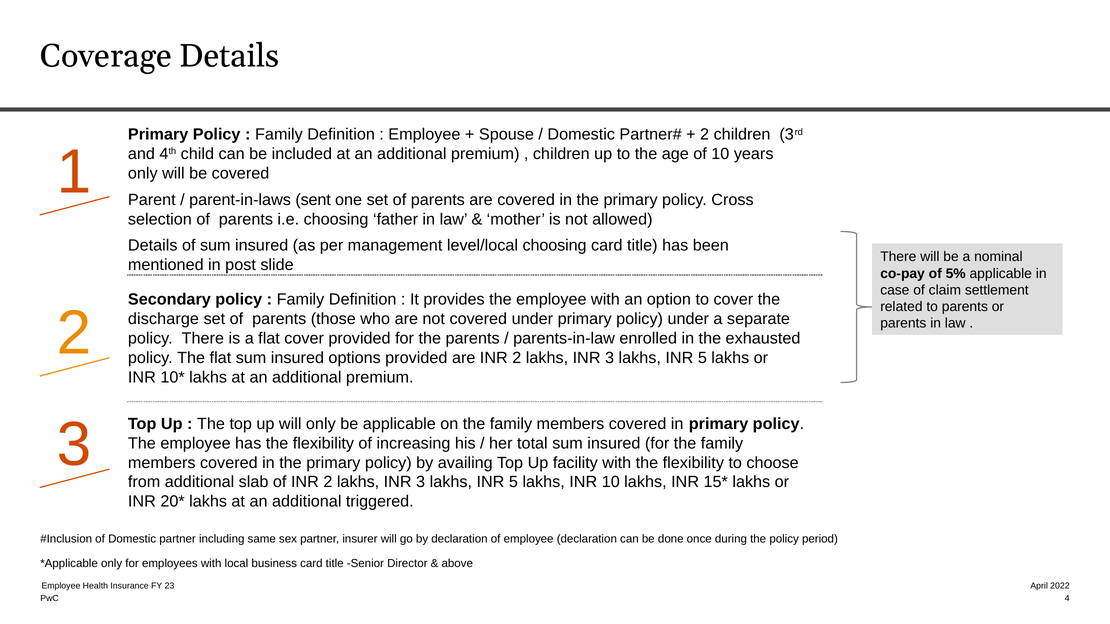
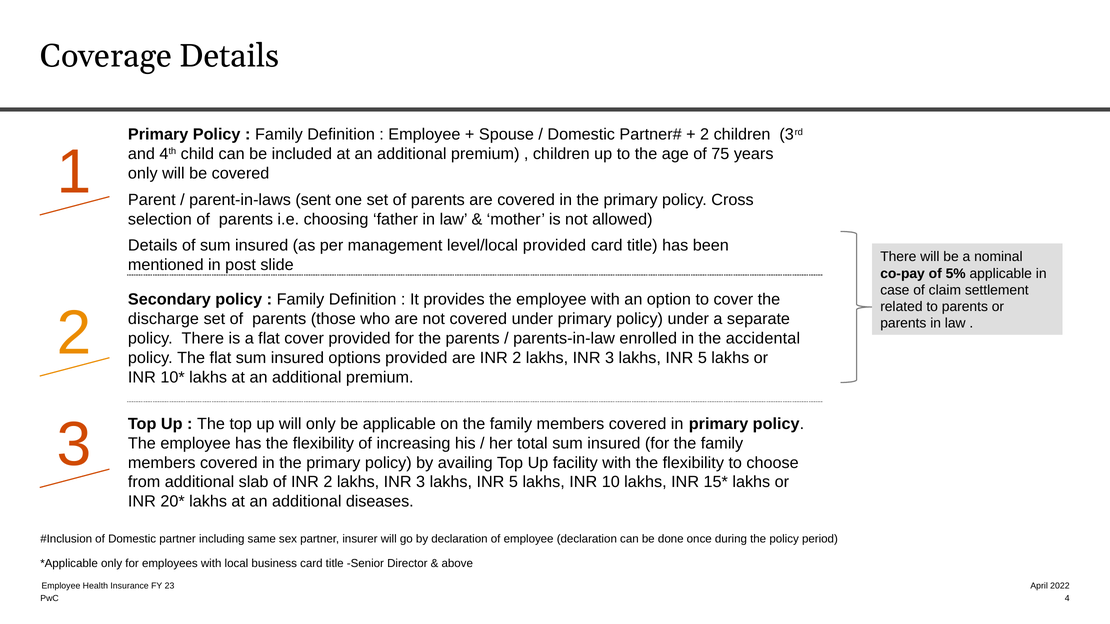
of 10: 10 -> 75 (720, 154)
level/local choosing: choosing -> provided (554, 246)
exhausted: exhausted -> accidental (763, 339)
triggered: triggered -> diseases (380, 502)
